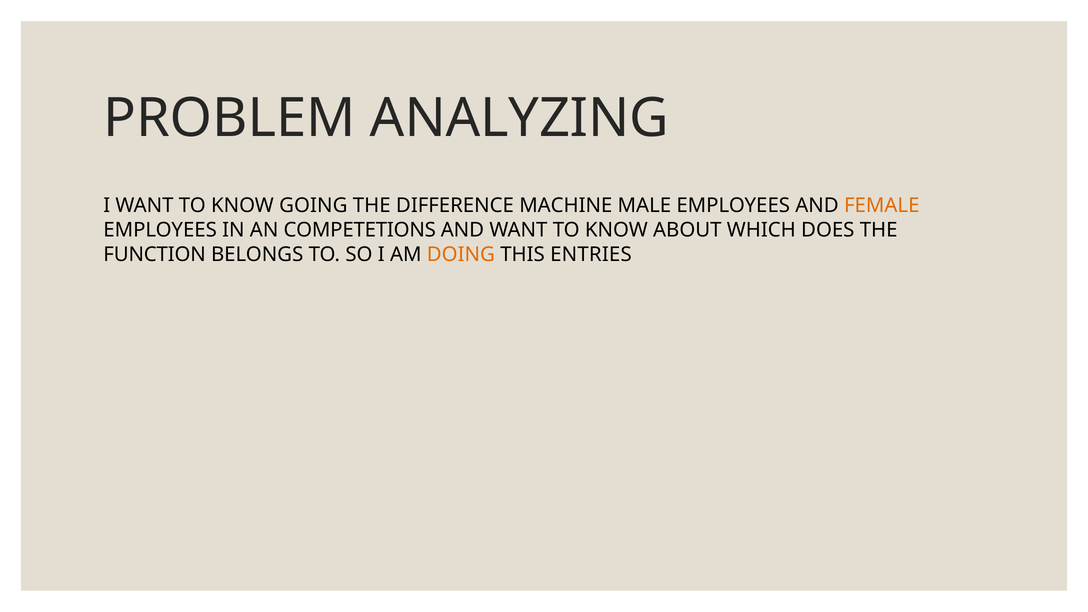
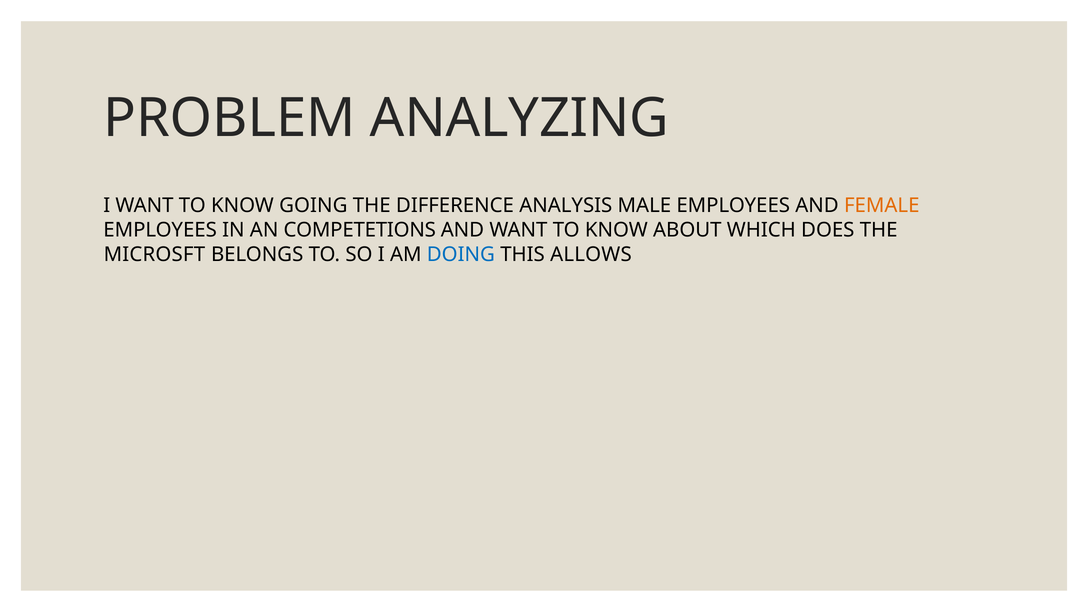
MACHINE: MACHINE -> ANALYSIS (566, 205)
FUNCTION: FUNCTION -> MICROSFT (154, 254)
DOING colour: orange -> blue (461, 254)
ENTRIES: ENTRIES -> ALLOWS (591, 254)
